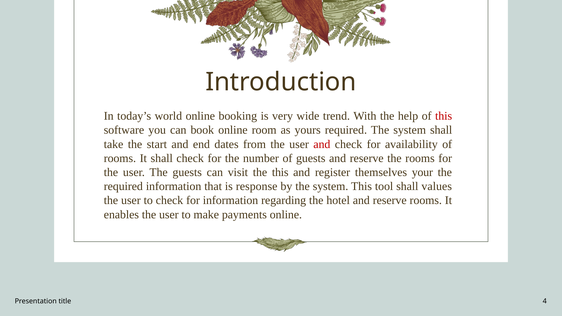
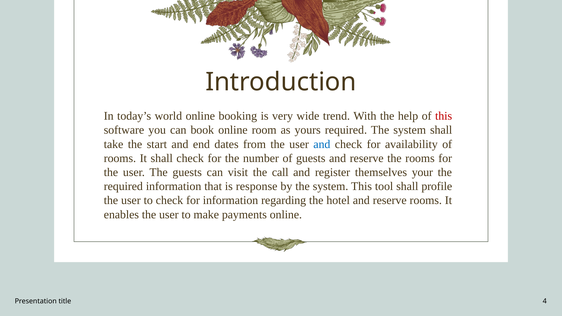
and colour: red -> blue (322, 144)
the this: this -> call (280, 172)
values: values -> profile (437, 186)
